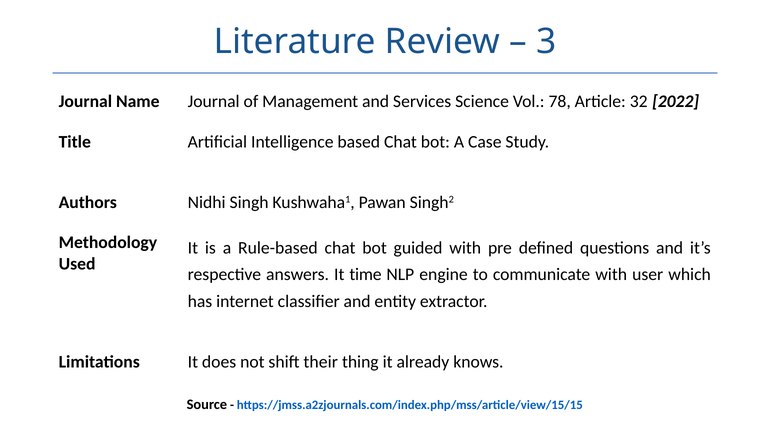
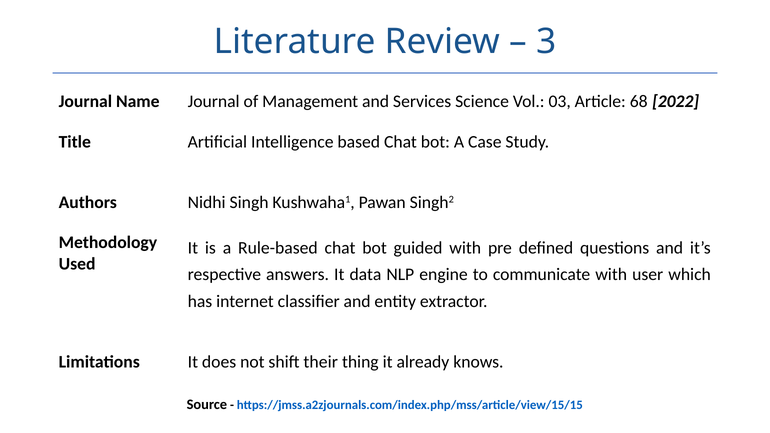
78: 78 -> 03 (560, 102)
32: 32 -> 68 (639, 102)
time: time -> data (365, 275)
